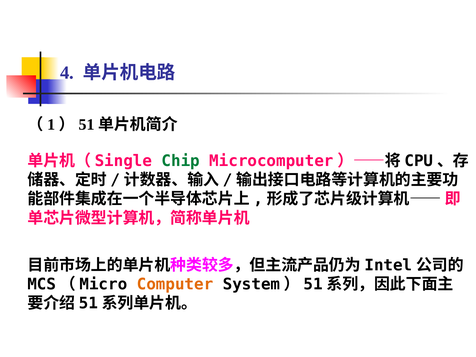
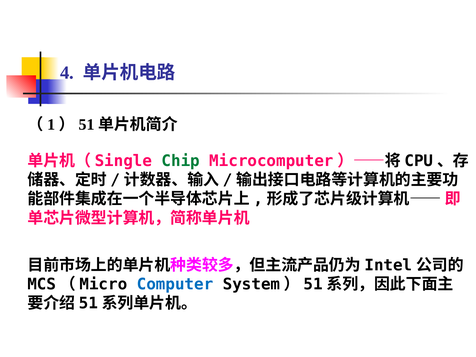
Computer colour: orange -> blue (175, 284)
